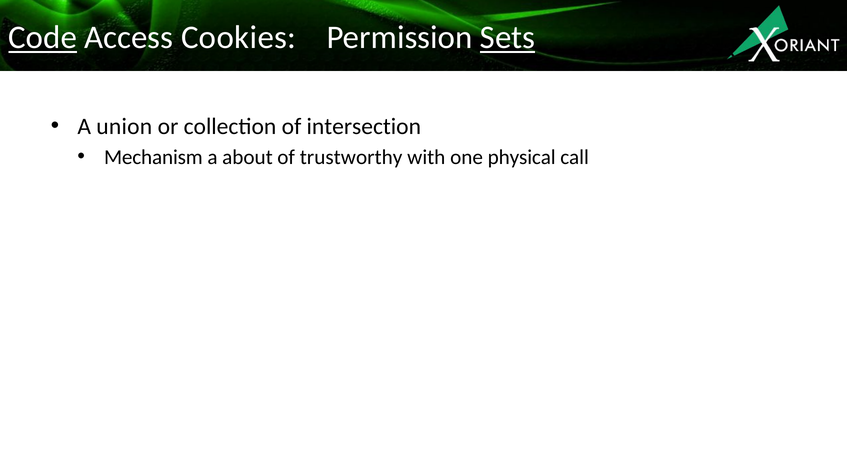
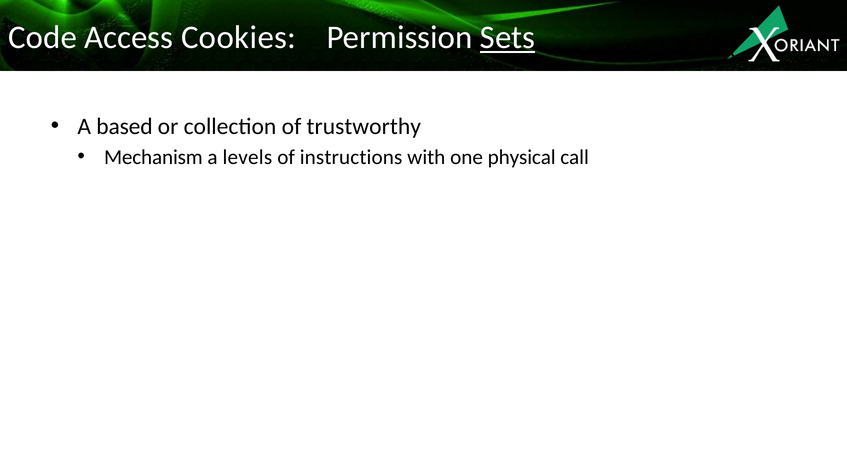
Code underline: present -> none (43, 38)
union: union -> based (124, 126)
intersection: intersection -> trustworthy (364, 126)
about: about -> levels (247, 157)
trustworthy: trustworthy -> instructions (351, 157)
